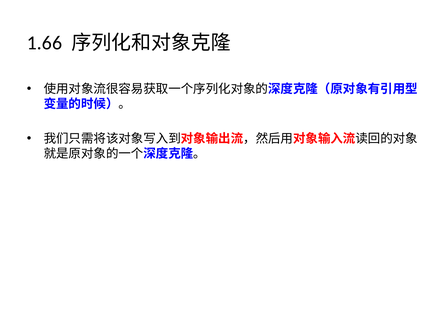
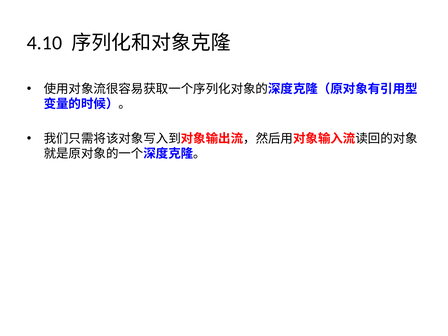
1.66: 1.66 -> 4.10 (45, 43)
